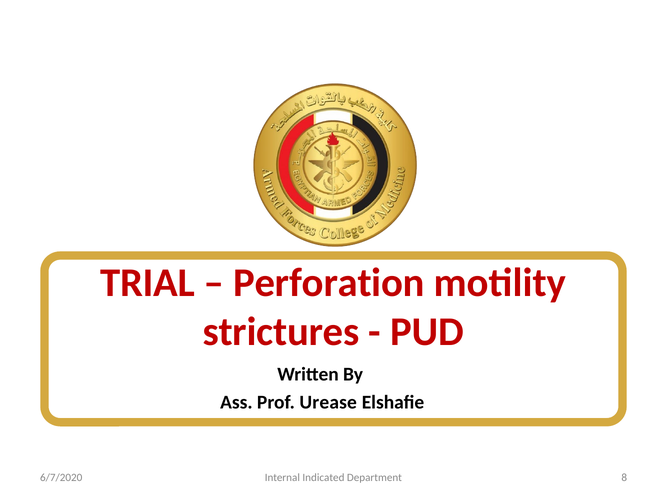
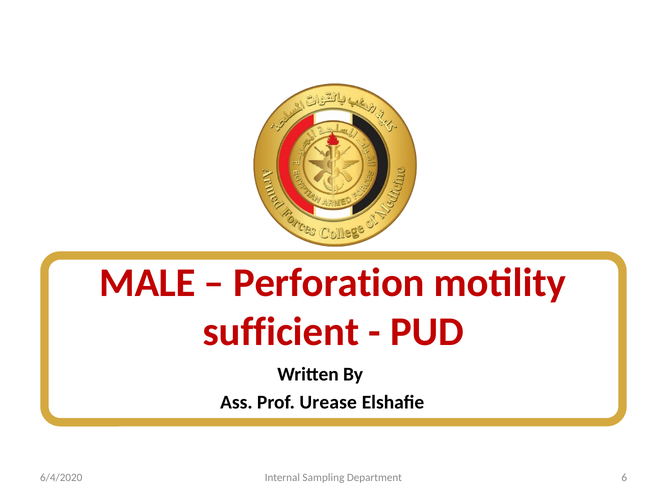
TRIAL: TRIAL -> MALE (148, 283)
strictures: strictures -> sufficient (281, 332)
Indicated: Indicated -> Sampling (323, 478)
8: 8 -> 6 (624, 478)
6/7/2020: 6/7/2020 -> 6/4/2020 (61, 478)
